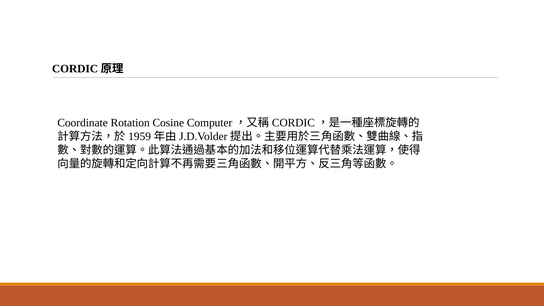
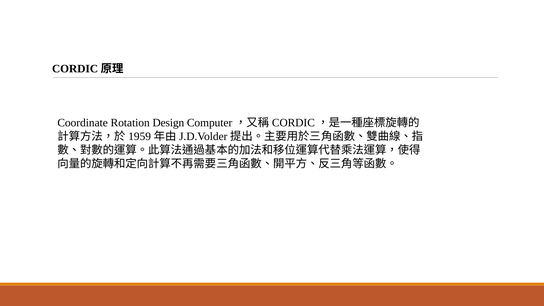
Cosine: Cosine -> Design (168, 123)
